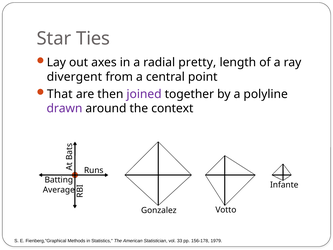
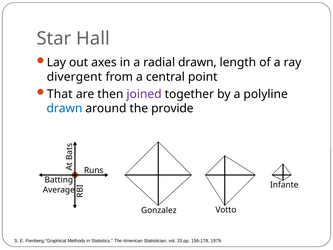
Ties: Ties -> Hall (93, 38)
radial pretty: pretty -> drawn (197, 62)
drawn colour: purple -> blue (64, 108)
context: context -> provide (172, 108)
